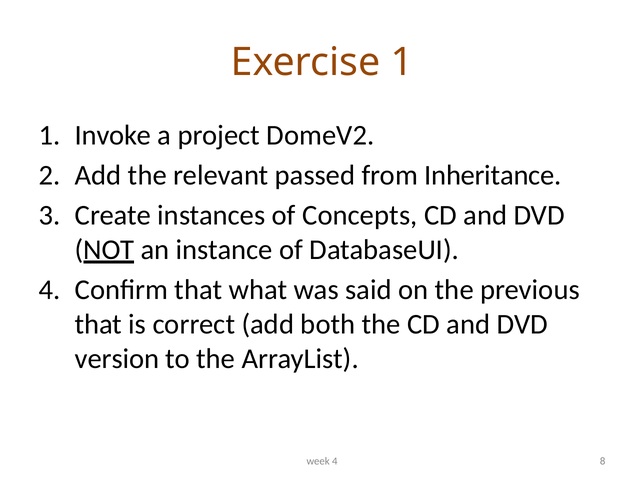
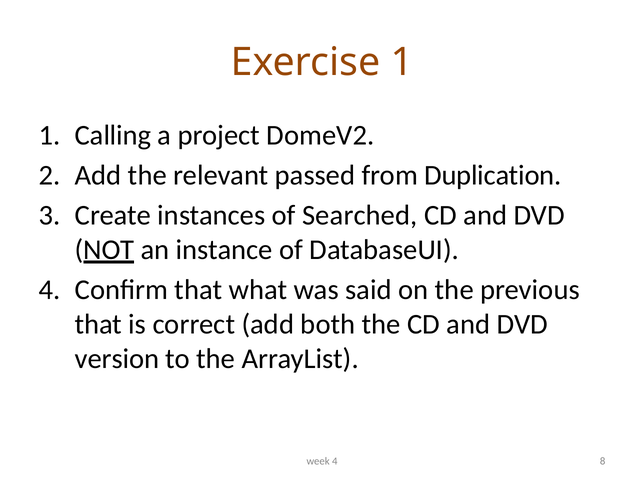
Invoke: Invoke -> Calling (113, 135)
Inheritance: Inheritance -> Duplication (493, 175)
Concepts: Concepts -> Searched (360, 215)
